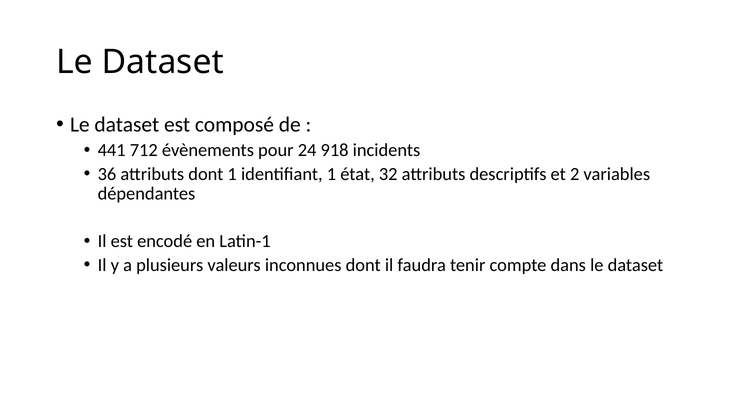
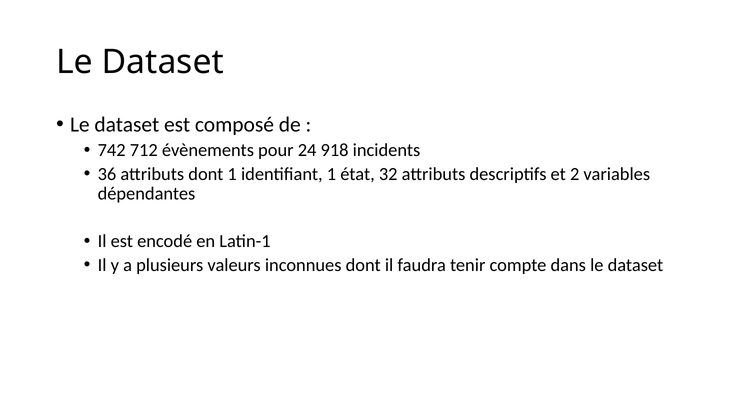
441: 441 -> 742 (112, 150)
